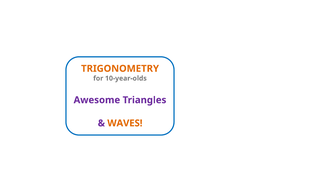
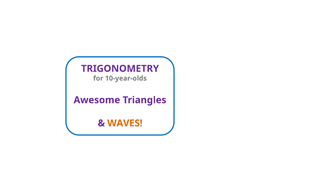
TRIGONOMETRY colour: orange -> purple (120, 68)
